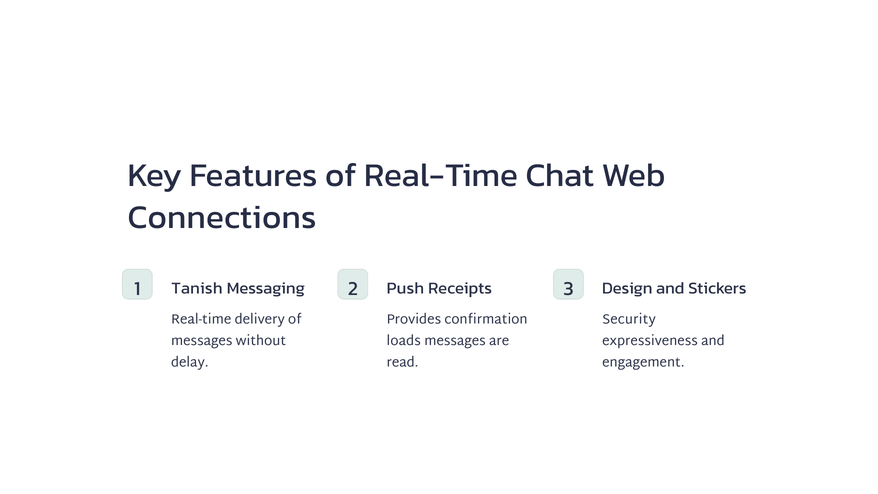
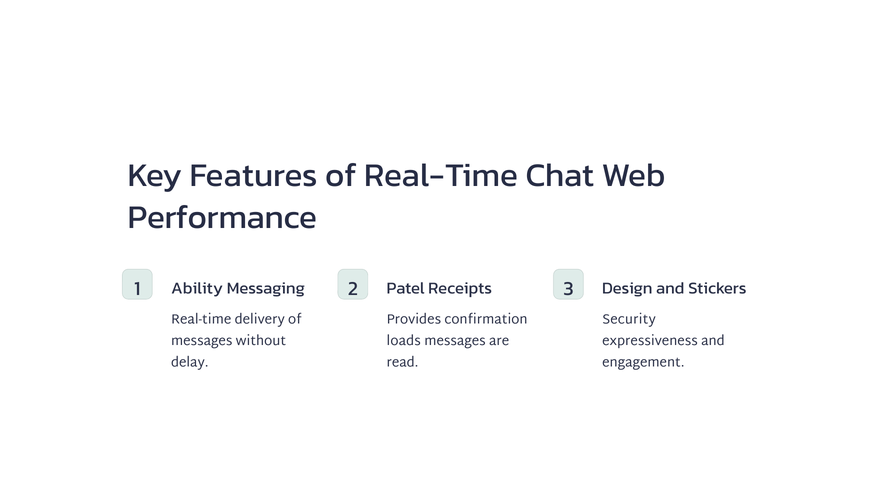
Connections: Connections -> Performance (222, 217)
Tanish: Tanish -> Ability (197, 288)
Push: Push -> Patel (406, 288)
